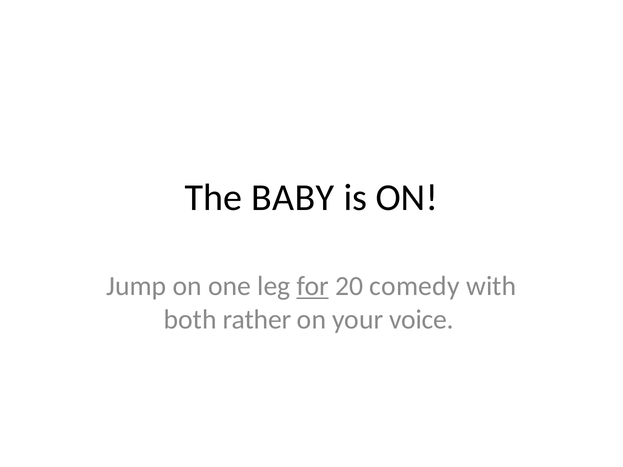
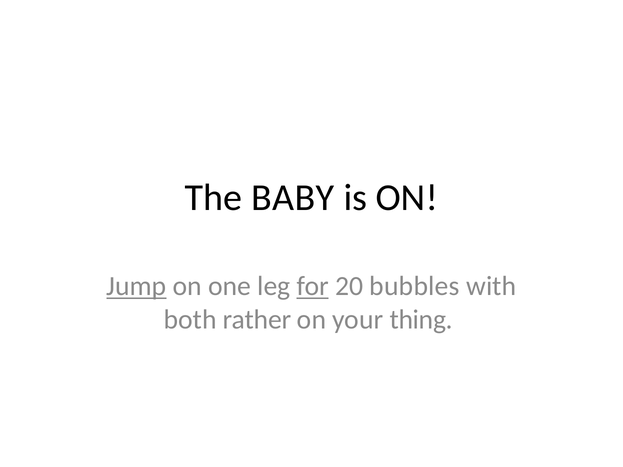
Jump underline: none -> present (136, 286)
comedy: comedy -> bubbles (415, 286)
voice: voice -> thing (421, 320)
